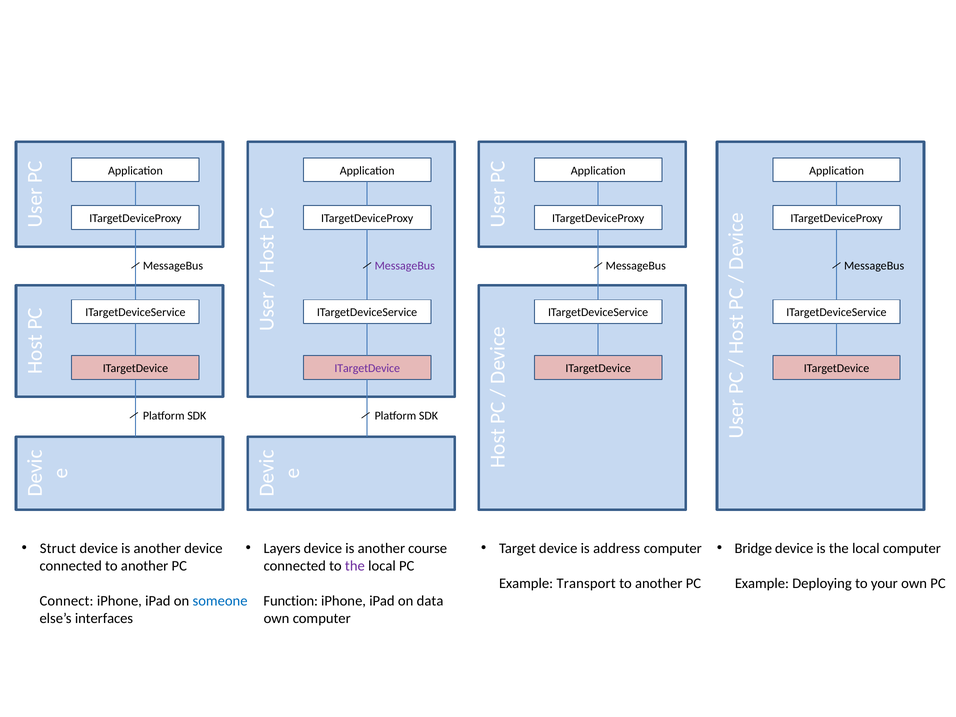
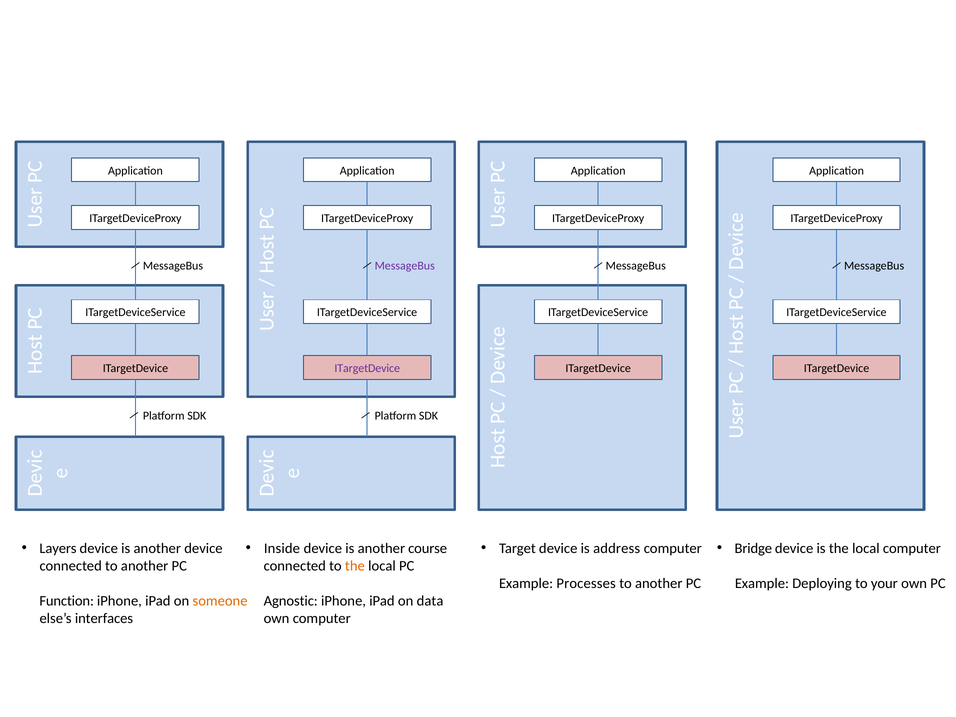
Struct: Struct -> Layers (58, 548)
Layers: Layers -> Inside (282, 548)
the colour: purple -> orange (355, 566)
Transport: Transport -> Processes (586, 583)
Connect: Connect -> Function (67, 601)
someone colour: blue -> orange (220, 601)
Function: Function -> Agnostic (291, 601)
